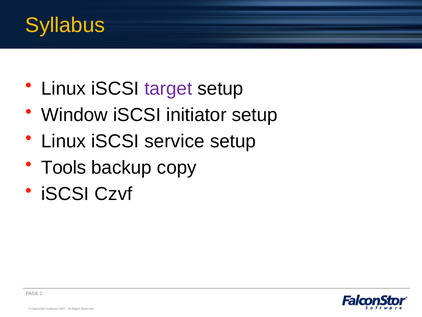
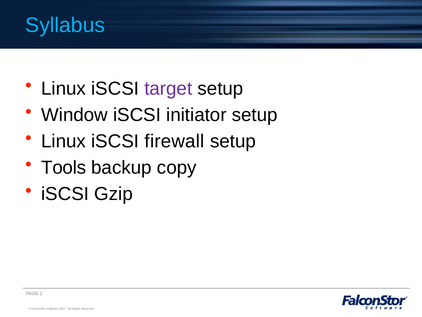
Syllabus colour: yellow -> light blue (65, 25)
service: service -> firewall (174, 141)
Czvf: Czvf -> Gzip (114, 194)
